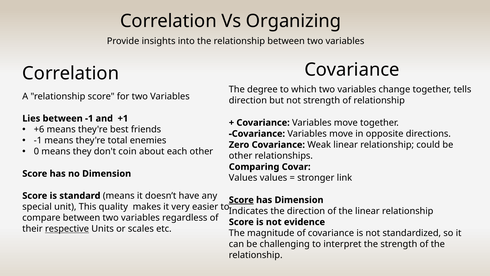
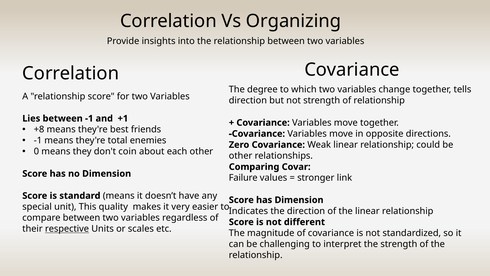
+6: +6 -> +8 (39, 129)
Values: Values -> Failure (243, 178)
Score underline: present -> none (241, 200)
evidence: evidence -> different (304, 222)
